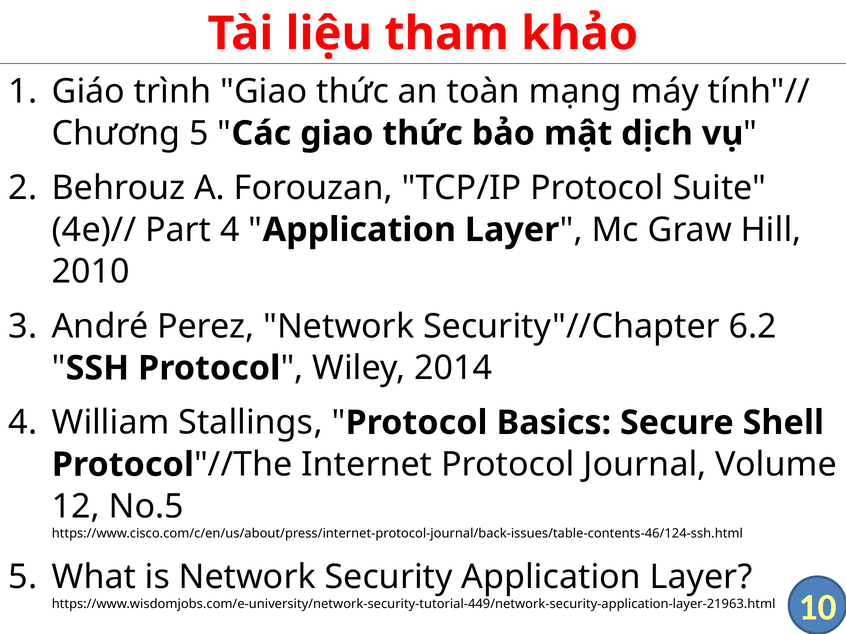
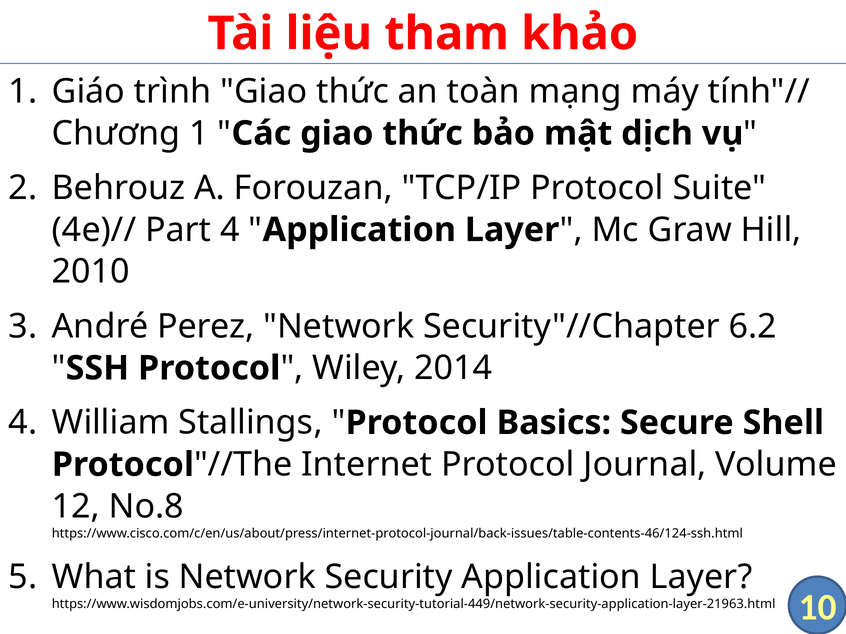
Chương 5: 5 -> 1 (199, 133)
No.5: No.5 -> No.8 (146, 507)
